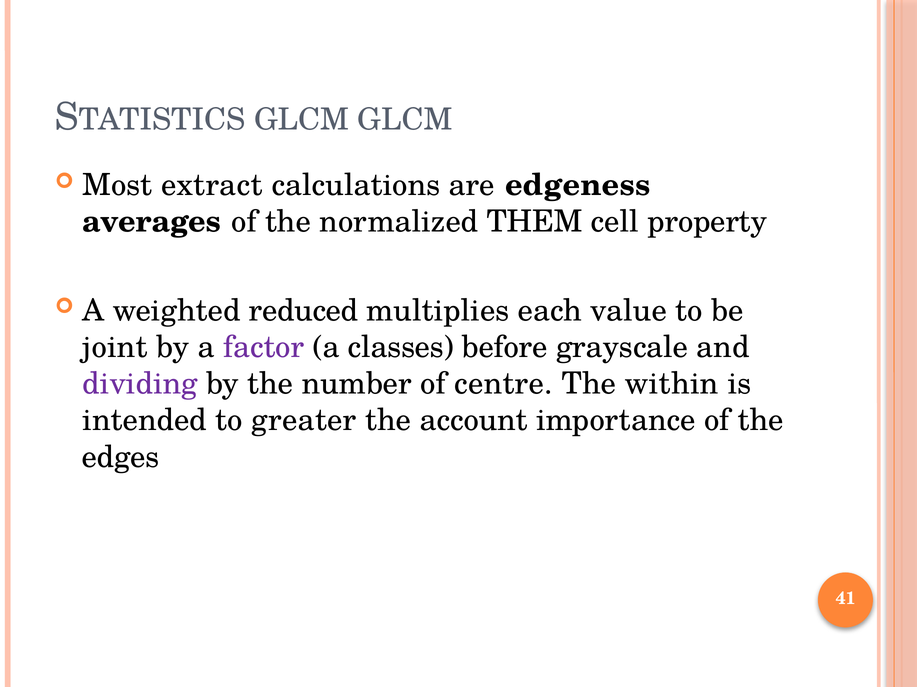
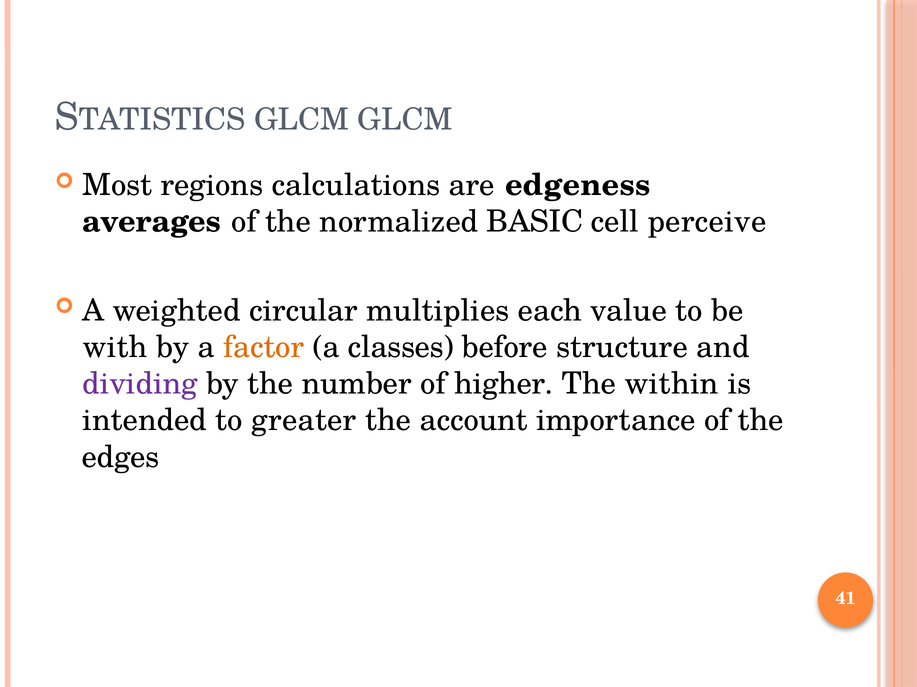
extract: extract -> regions (212, 185)
THEM: THEM -> BASIC (535, 222)
property: property -> perceive (707, 222)
reduced: reduced -> circular (303, 311)
joint: joint -> with (115, 348)
factor colour: purple -> orange (264, 348)
grayscale: grayscale -> structure (622, 348)
centre: centre -> higher (504, 384)
